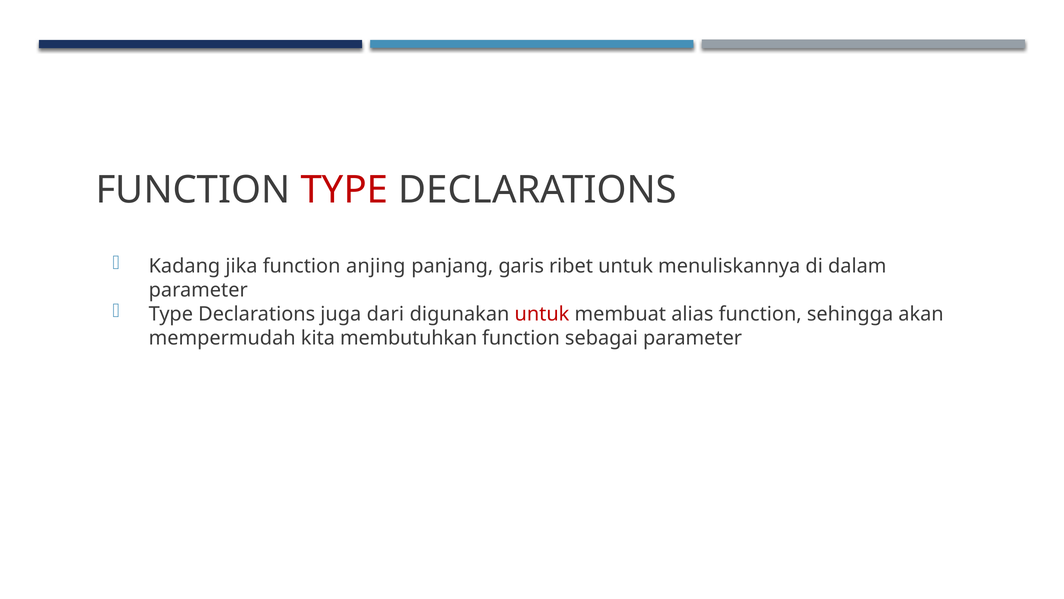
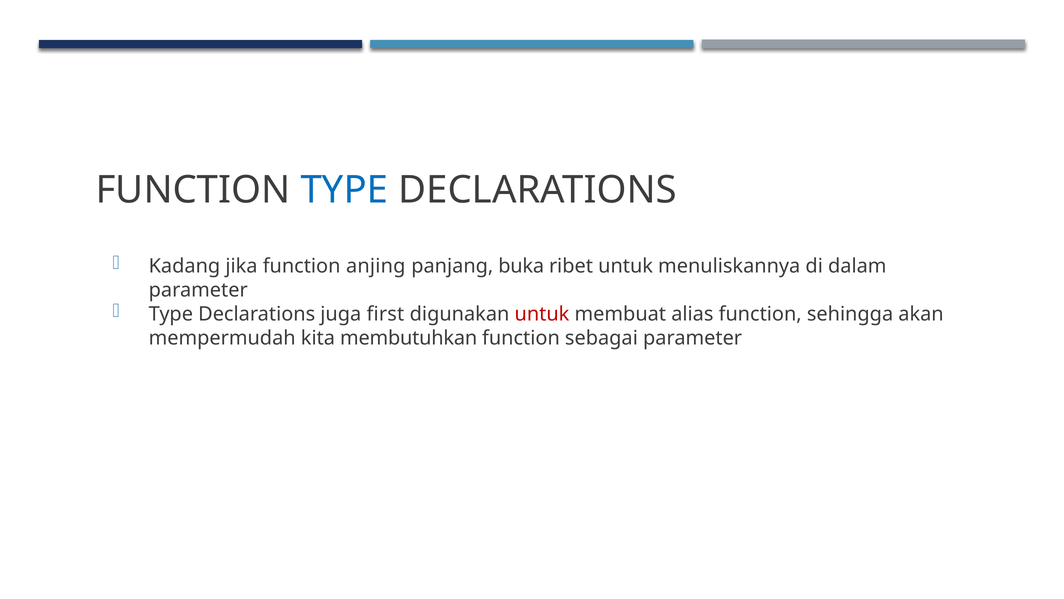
TYPE colour: red -> blue (344, 190)
garis: garis -> buka (521, 266)
dari: dari -> first (385, 314)
